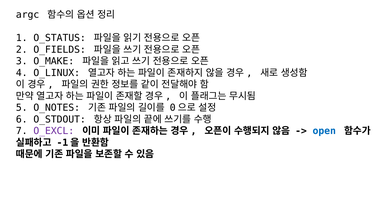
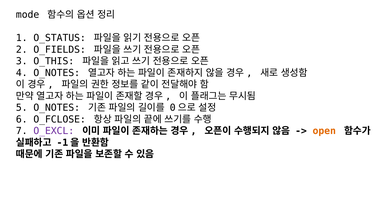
argc: argc -> mode (28, 15)
O_MAKE: O_MAKE -> O_THIS (54, 61)
4 O_LINUX: O_LINUX -> O_NOTES (57, 73)
O_STDOUT: O_STDOUT -> O_FCLOSE (60, 119)
open colour: blue -> orange (324, 131)
